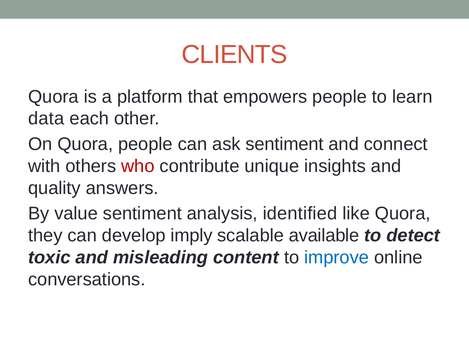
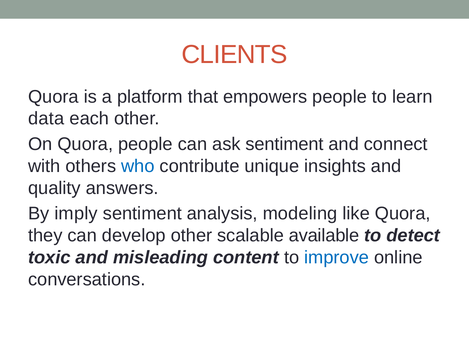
who colour: red -> blue (138, 166)
value: value -> imply (76, 213)
identified: identified -> modeling (300, 213)
develop imply: imply -> other (191, 235)
